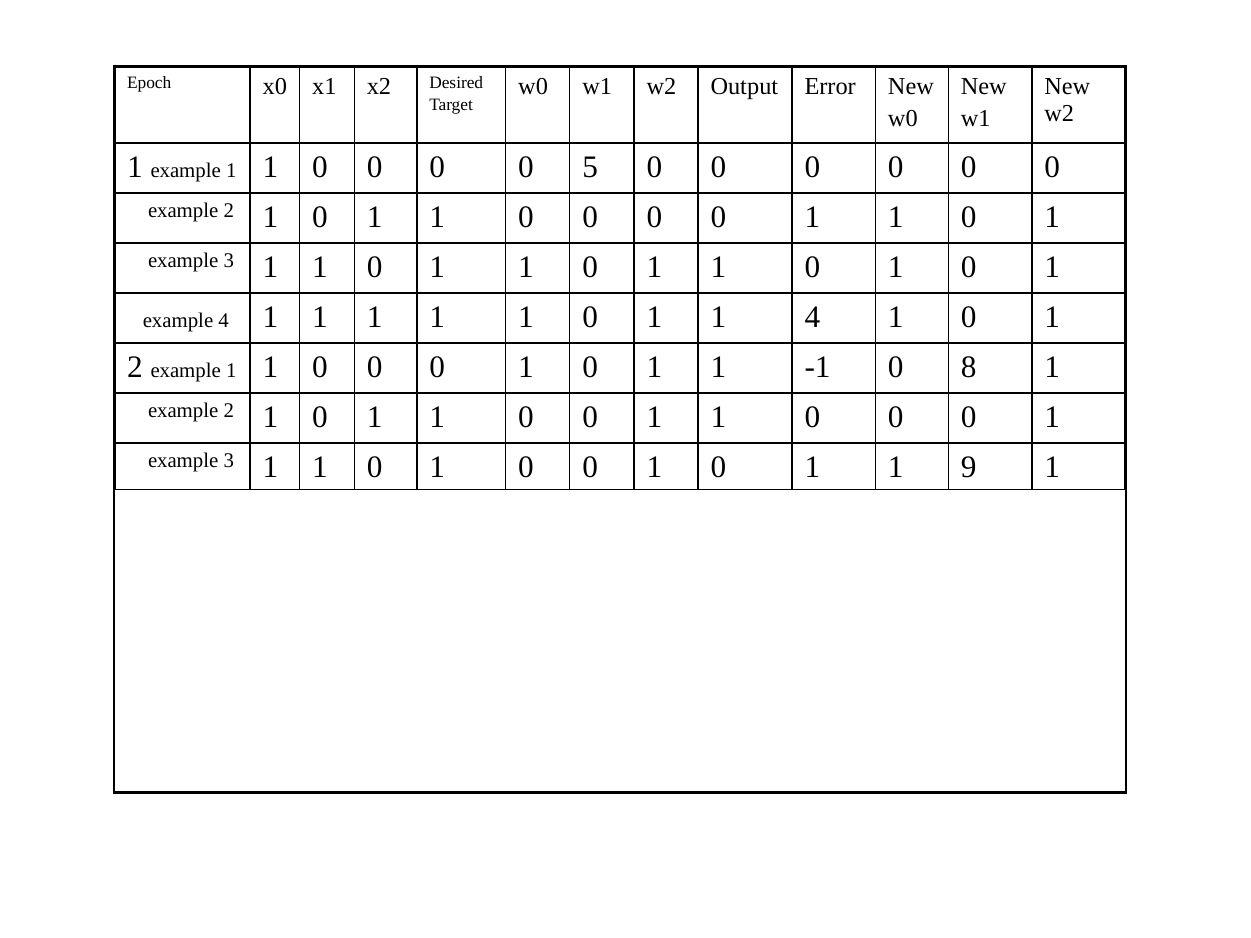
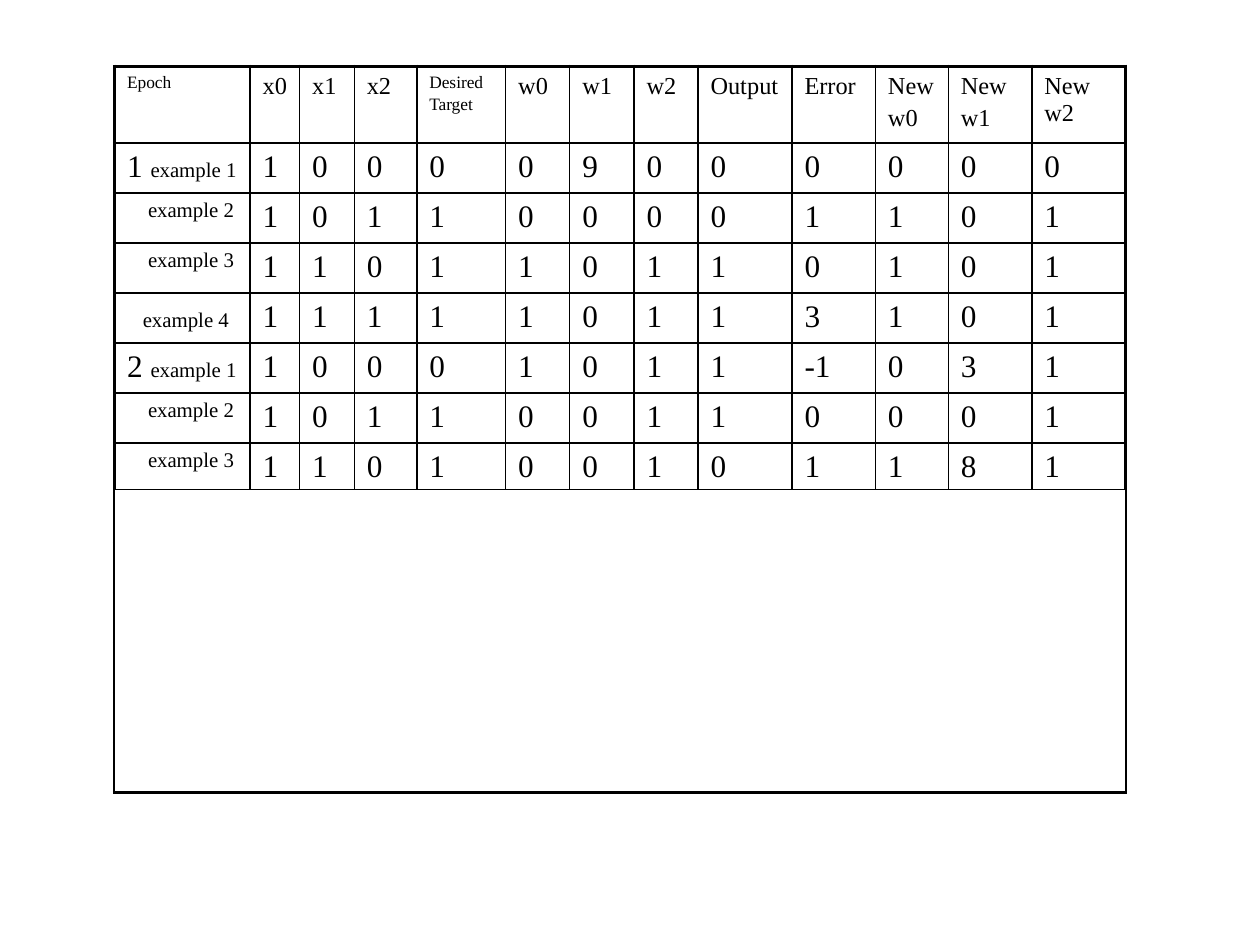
5: 5 -> 9 (590, 167)
4: 4 -> 3 (812, 317)
0 8: 8 -> 3 (969, 367)
9: 9 -> 8 (969, 467)
